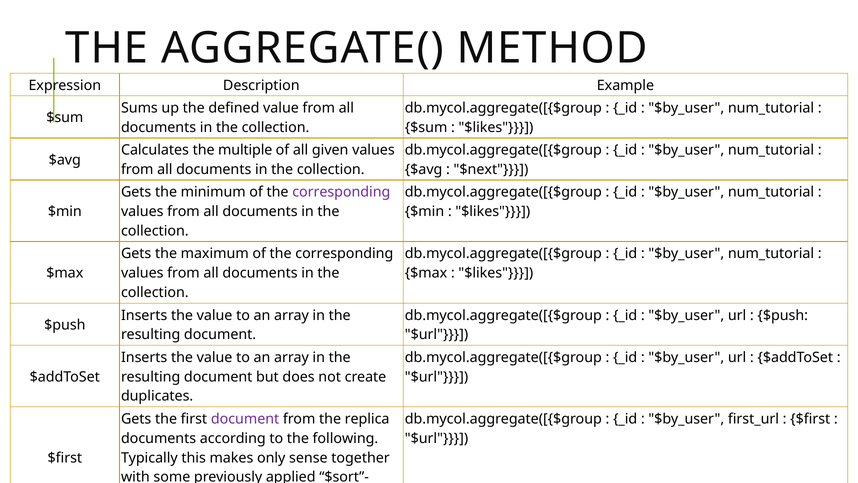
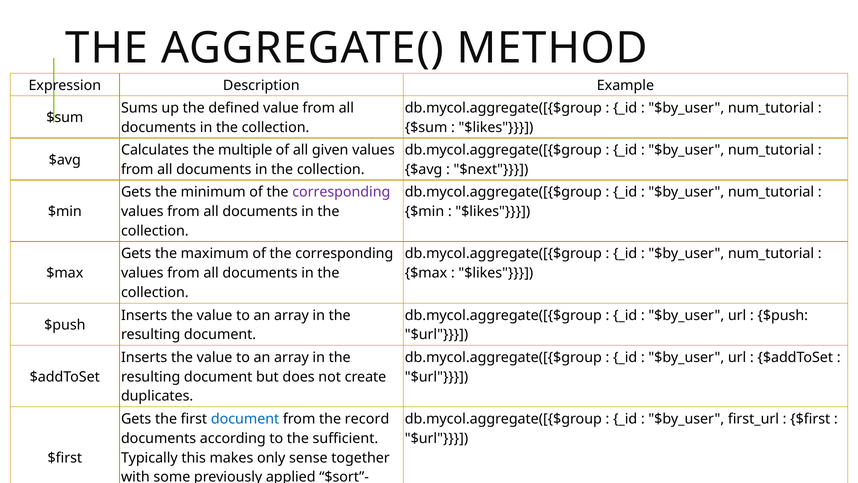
document colour: purple -> blue (245, 419)
replica: replica -> record (367, 419)
following: following -> sufficient (345, 438)
